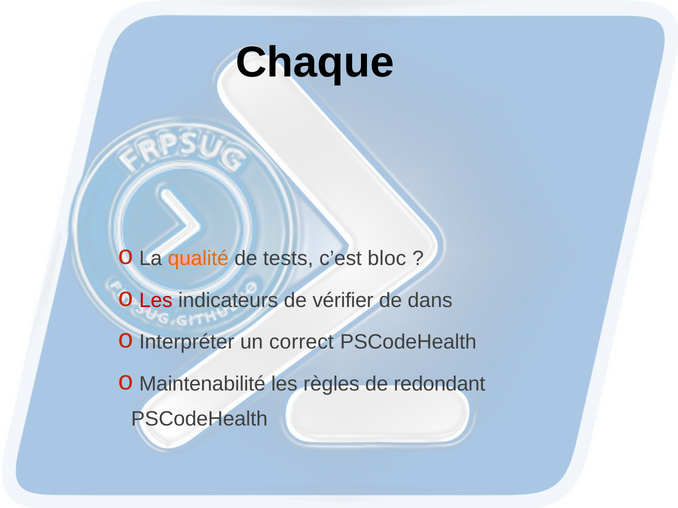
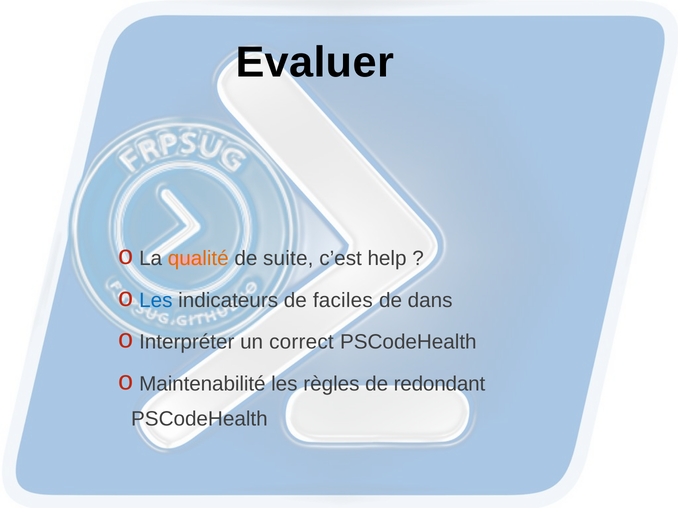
Chaque: Chaque -> Evaluer (315, 62)
tests: tests -> suite (288, 259)
bloc: bloc -> help (387, 259)
Les colour: red -> blue (156, 301)
vérifier: vérifier -> faciles (343, 301)
